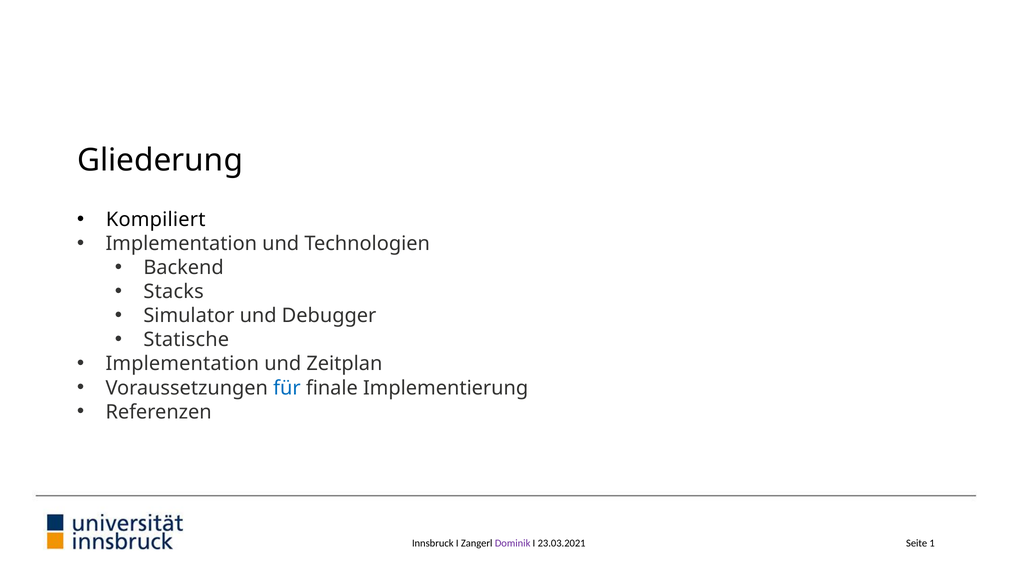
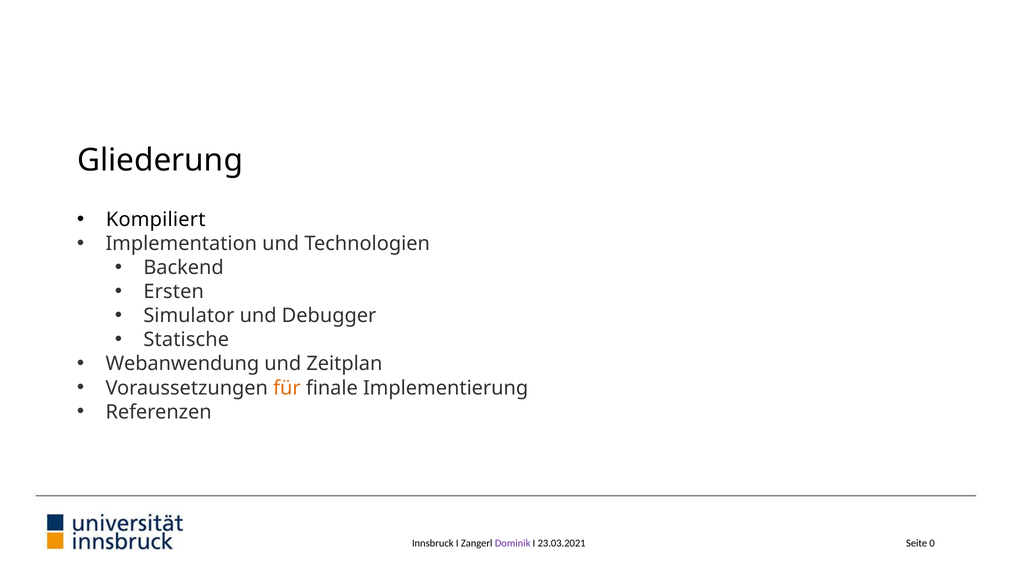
Stacks: Stacks -> Ersten (174, 292)
Implementation: Implementation -> Webanwendung (182, 364)
für colour: blue -> orange (287, 388)
1: 1 -> 0 (932, 543)
